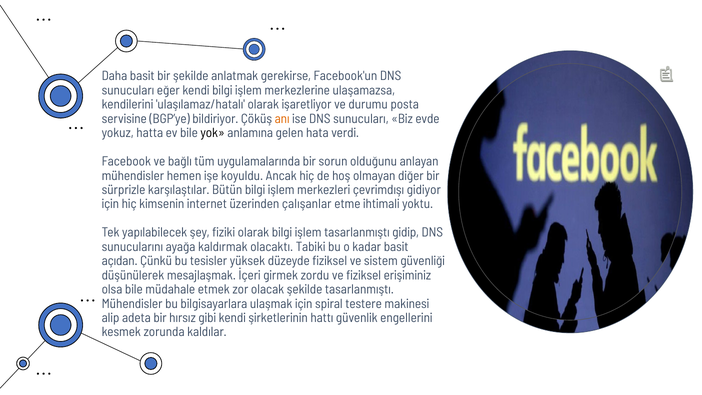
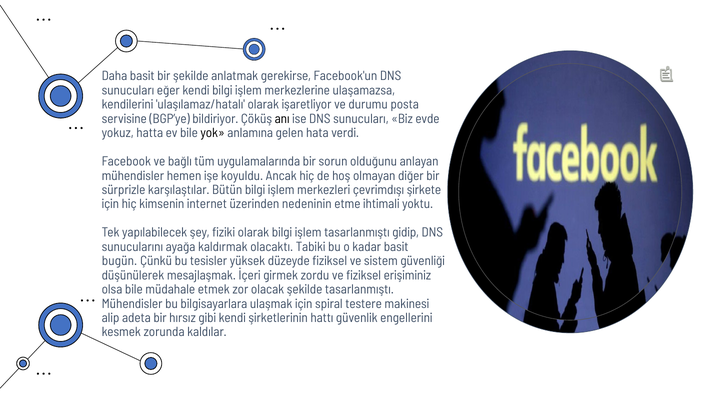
anı colour: orange -> black (282, 119)
gidiyor: gidiyor -> şirkete (424, 190)
çalışanlar: çalışanlar -> nedeninin (307, 204)
açıdan: açıdan -> bugün (120, 261)
